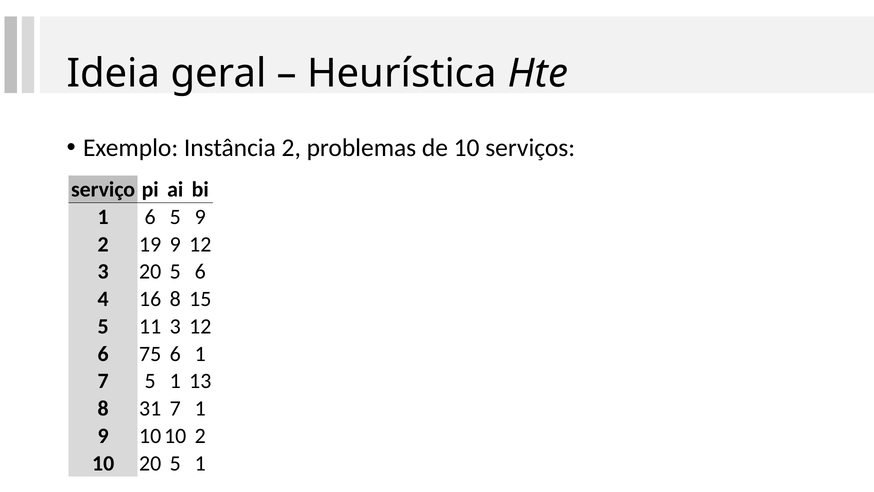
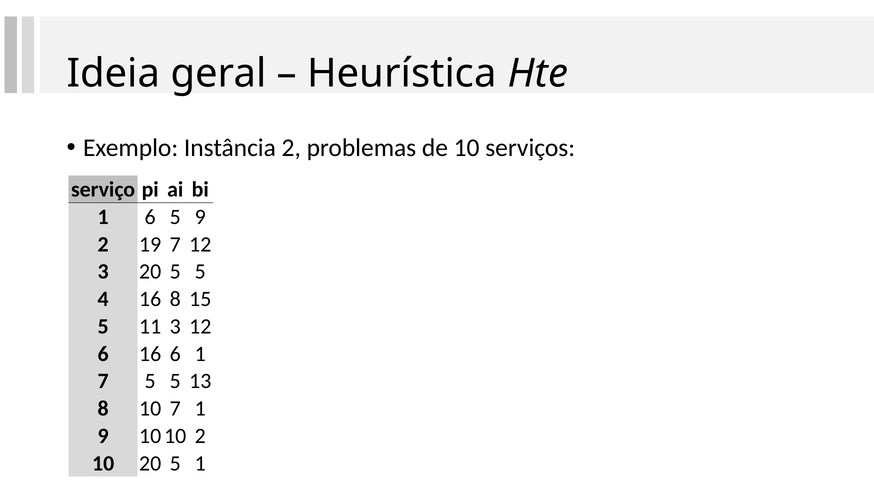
19 9: 9 -> 7 (175, 244)
20 5 6: 6 -> 5 (200, 272)
6 75: 75 -> 16 (150, 354)
7 5 1: 1 -> 5 (175, 381)
8 31: 31 -> 10 (150, 408)
